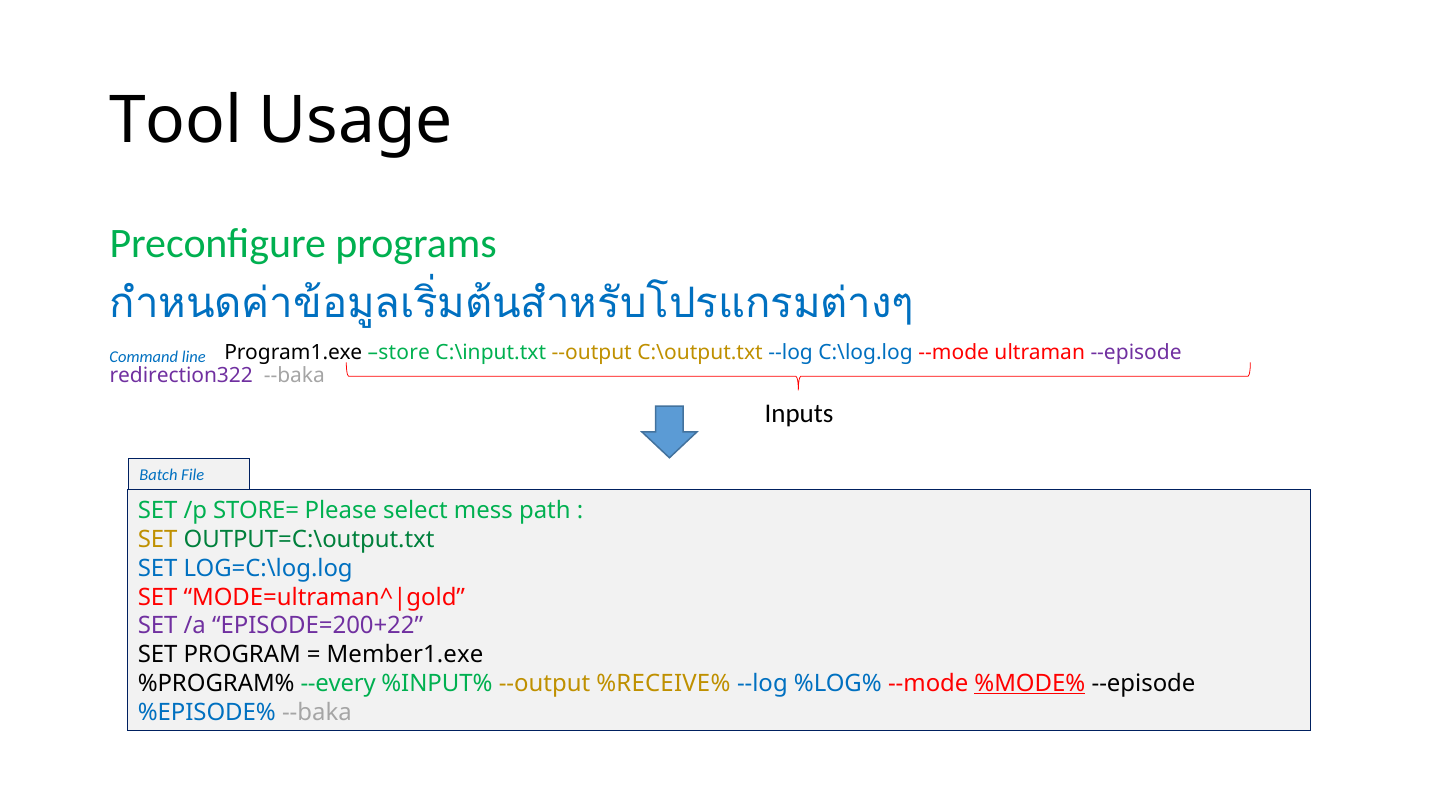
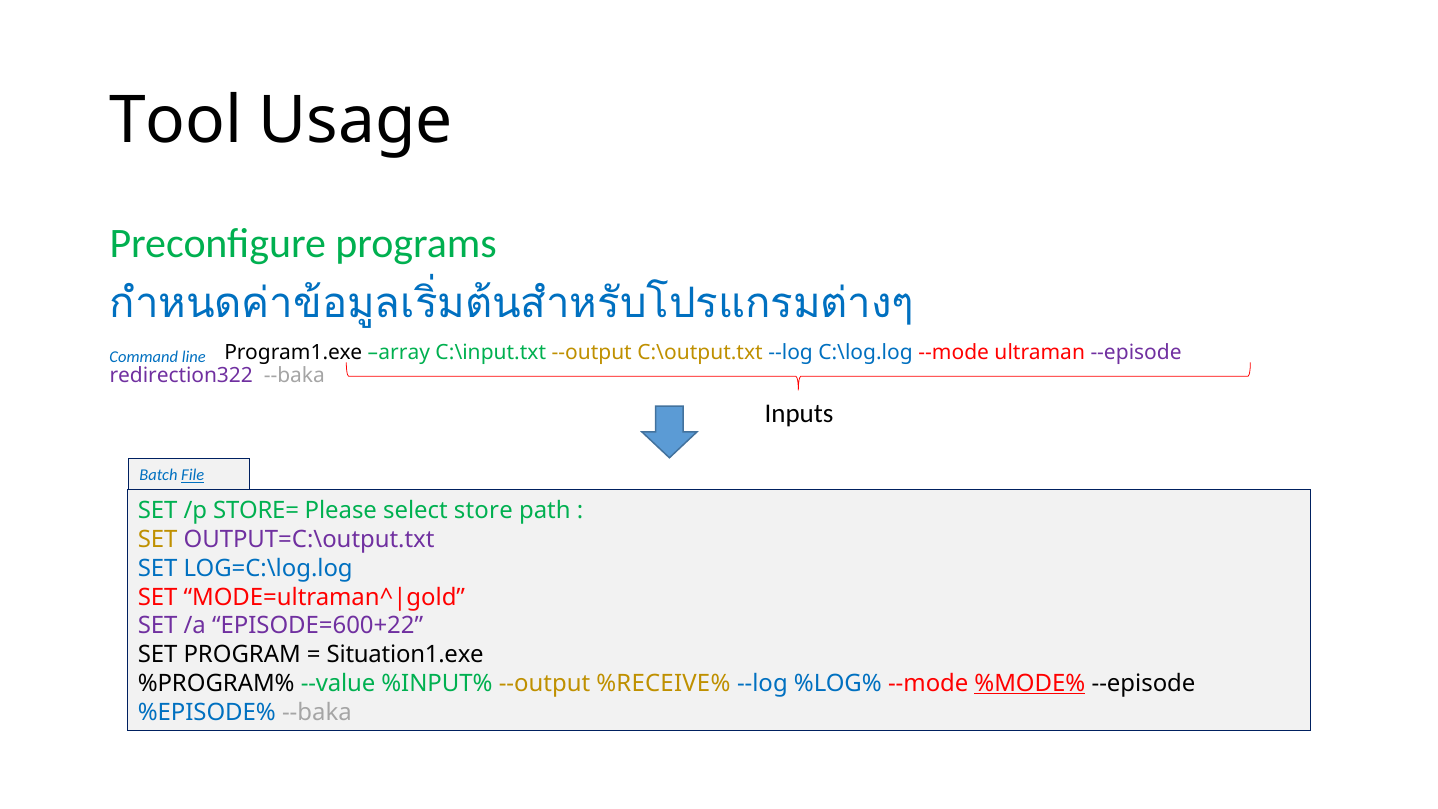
store: store -> array (399, 353)
File underline: none -> present (193, 475)
mess: mess -> store (483, 511)
OUTPUT=C:\output.txt colour: green -> purple (309, 540)
EPISODE=200+22: EPISODE=200+22 -> EPISODE=600+22 (318, 626)
Member1.exe: Member1.exe -> Situation1.exe (405, 655)
--every: --every -> --value (338, 683)
